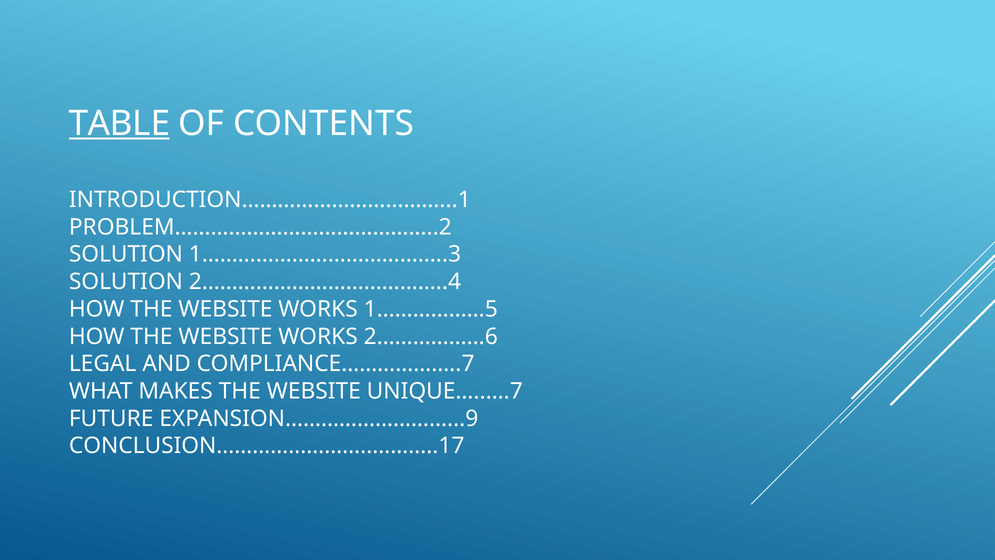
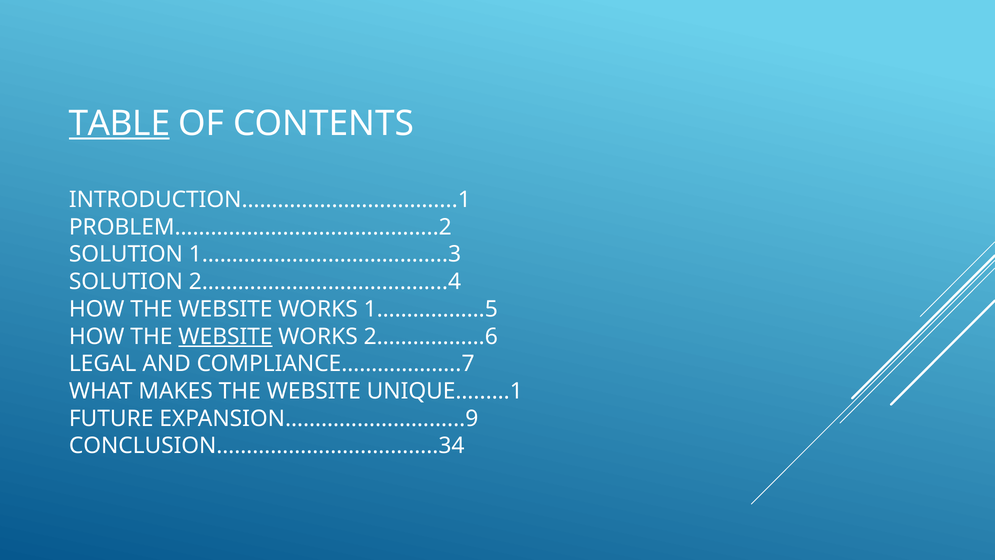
WEBSITE underline: none -> present (226, 336)
UNIQUE…...…7: UNIQUE…...…7 -> UNIQUE…...…1 (445, 391)
CONCLUSION……………………..………..17: CONCLUSION……………………..………..17 -> CONCLUSION……………………..………..34 (267, 446)
